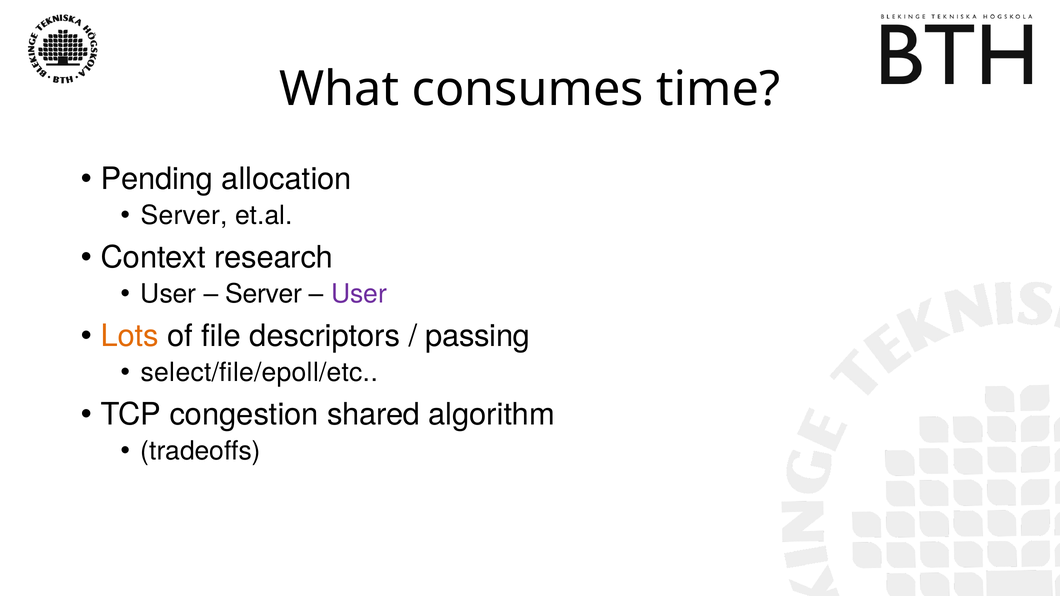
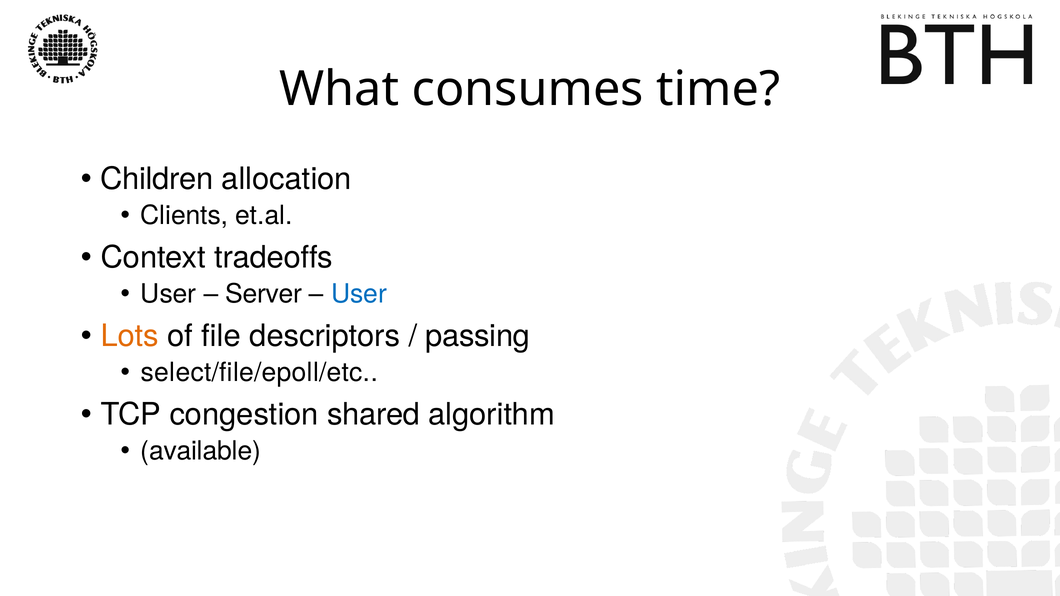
Pending: Pending -> Children (157, 179)
Server: Server -> Clients (184, 216)
research: research -> tradeoffs (274, 258)
User colour: purple -> blue (359, 294)
tradeoffs: tradeoffs -> available (201, 451)
